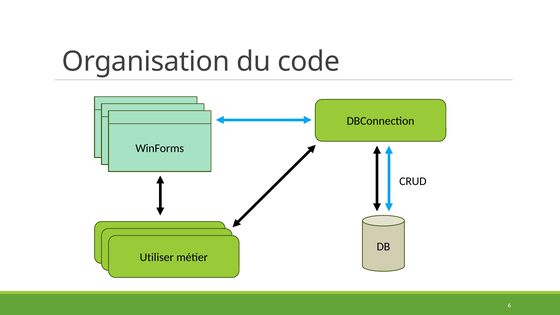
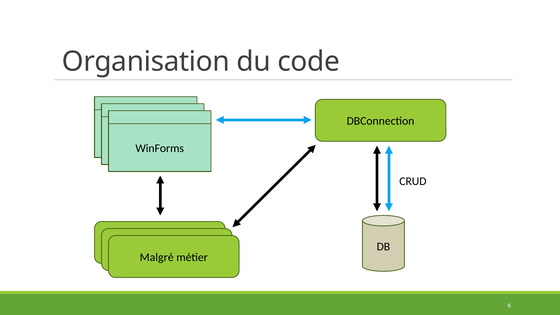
Utiliser: Utiliser -> Malgré (157, 257)
